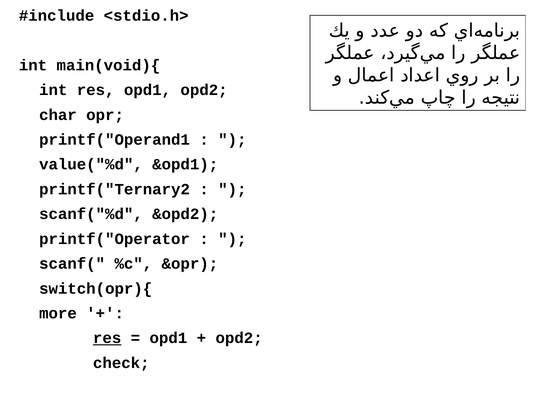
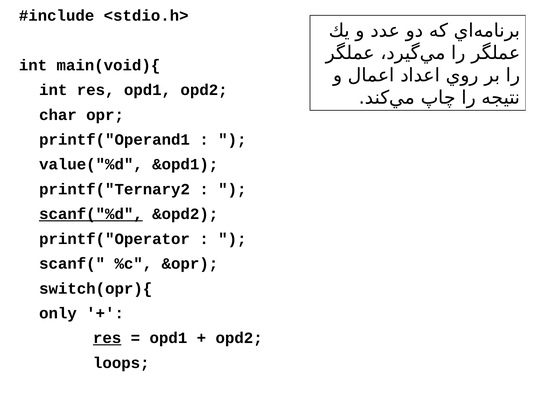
scanf("%d underline: none -> present (91, 214)
more: more -> only (58, 314)
check: check -> loops (121, 363)
